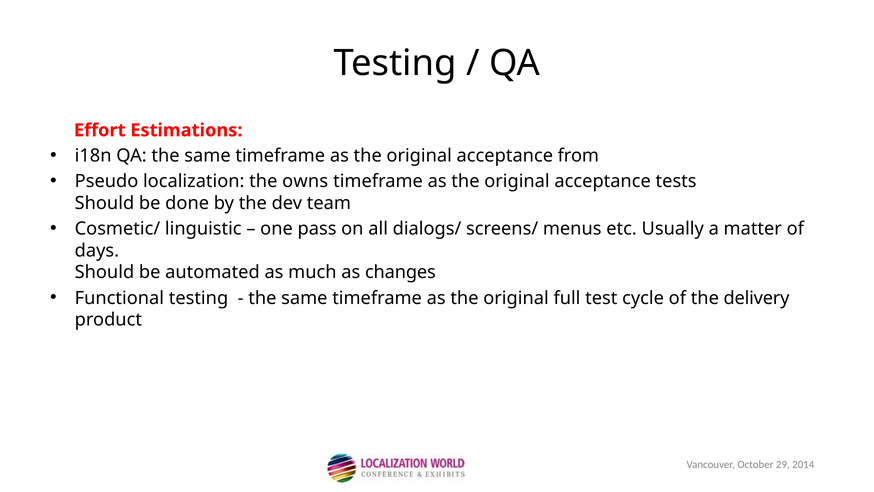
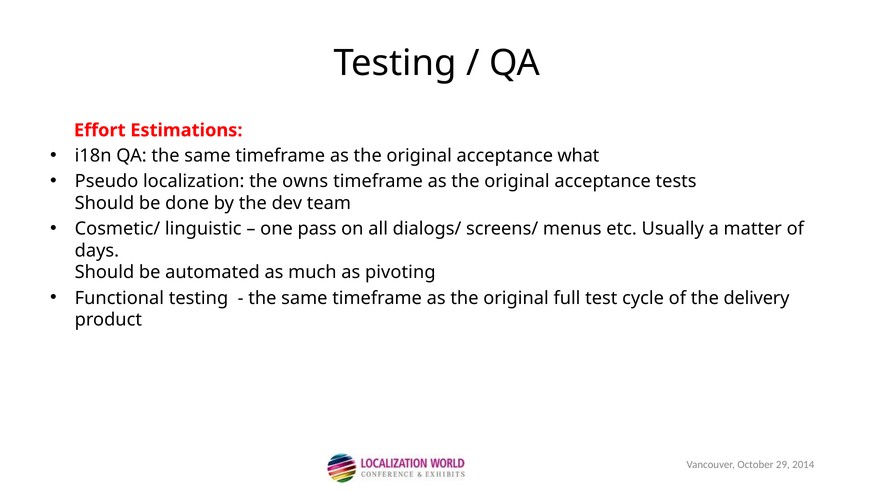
from: from -> what (578, 156)
changes: changes -> pivoting (400, 272)
